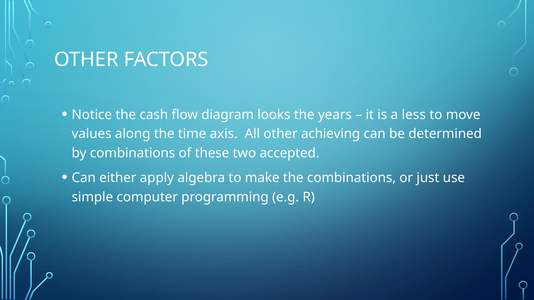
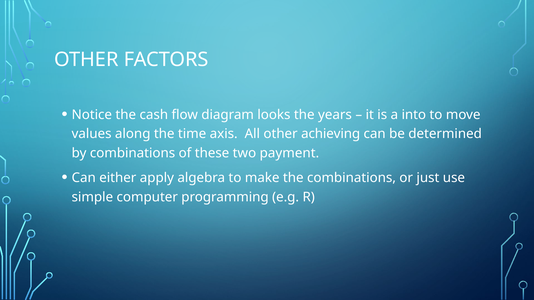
less: less -> into (414, 115)
accepted: accepted -> payment (289, 153)
